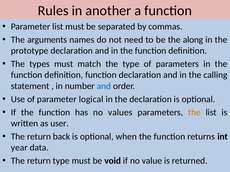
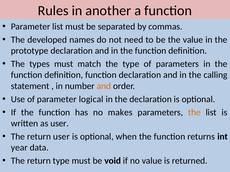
arguments: arguments -> developed (47, 40)
the along: along -> value (193, 40)
and colour: blue -> orange (104, 86)
values: values -> makes (120, 113)
return back: back -> user (61, 137)
